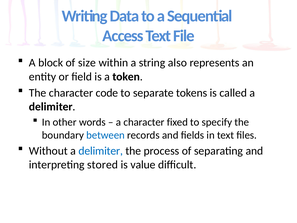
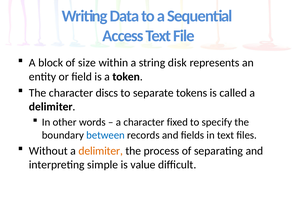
also: also -> disk (177, 63)
code: code -> discs (107, 93)
delimiter colour: blue -> orange (101, 151)
stored: stored -> simple (103, 165)
